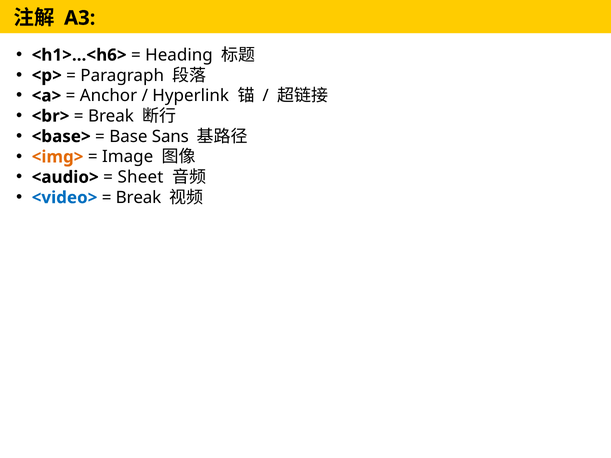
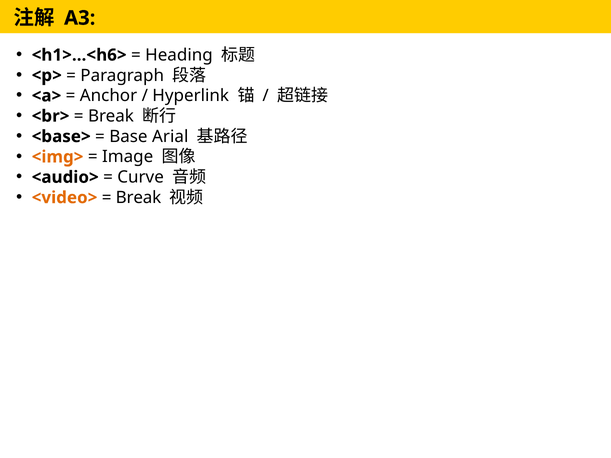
Sans: Sans -> Arial (170, 137)
Sheet: Sheet -> Curve (141, 177)
<video> colour: blue -> orange (65, 198)
